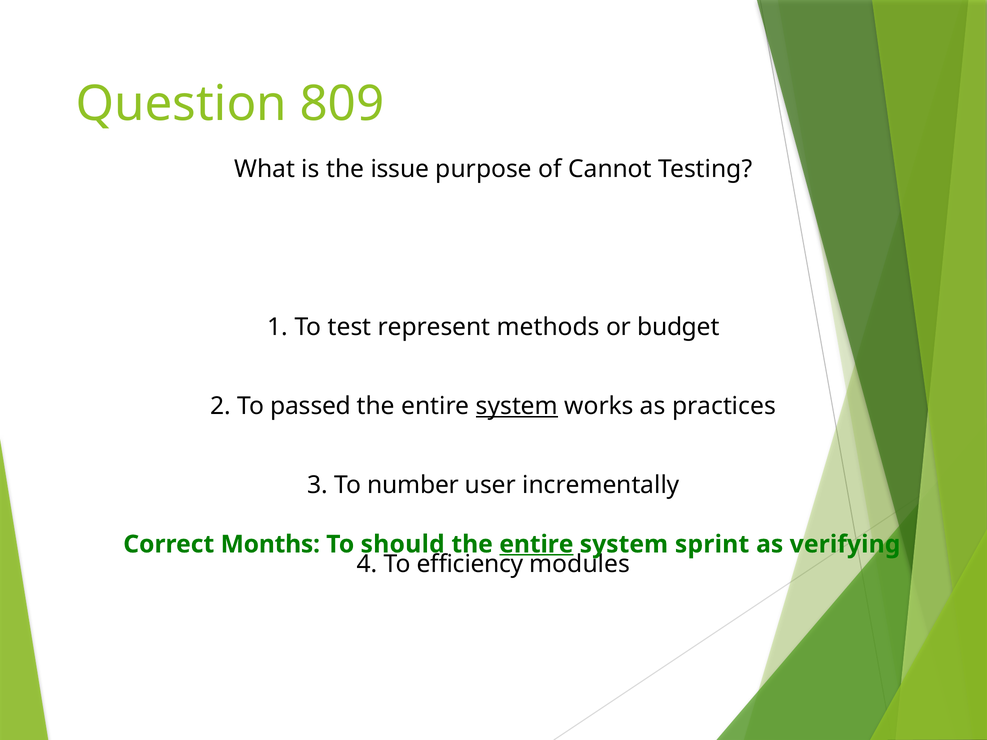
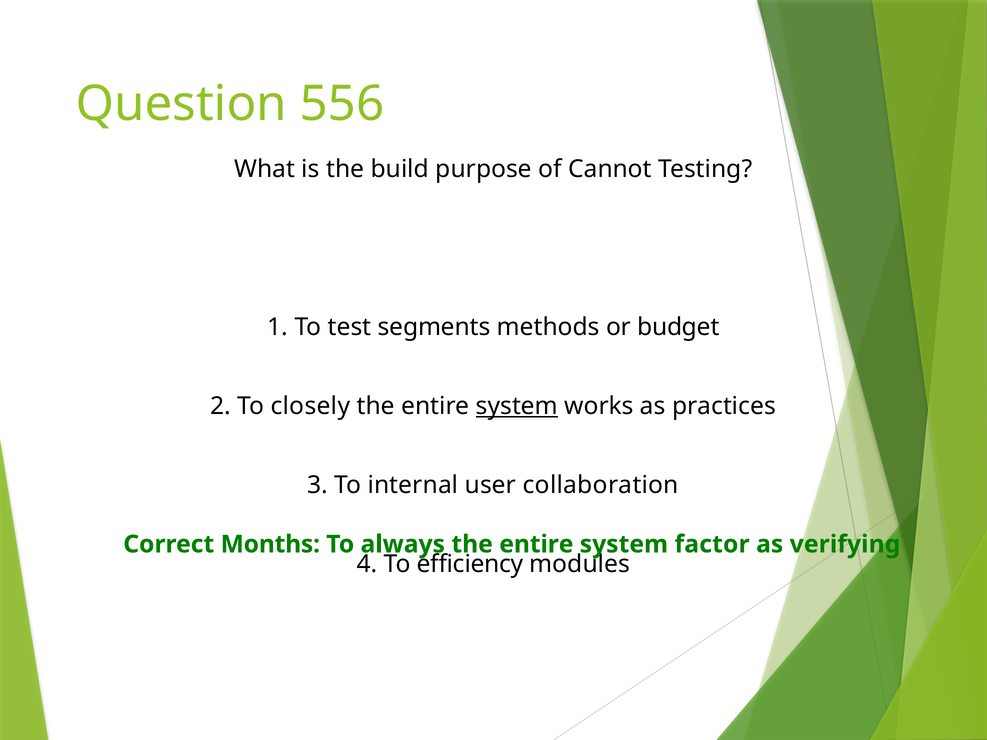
809: 809 -> 556 (342, 104)
issue: issue -> build (400, 169)
represent: represent -> segments (434, 327)
passed: passed -> closely (310, 406)
number: number -> internal (413, 485)
incrementally: incrementally -> collaboration (601, 485)
should: should -> always (403, 544)
entire underline: present -> none (536, 544)
sprint: sprint -> factor (712, 544)
